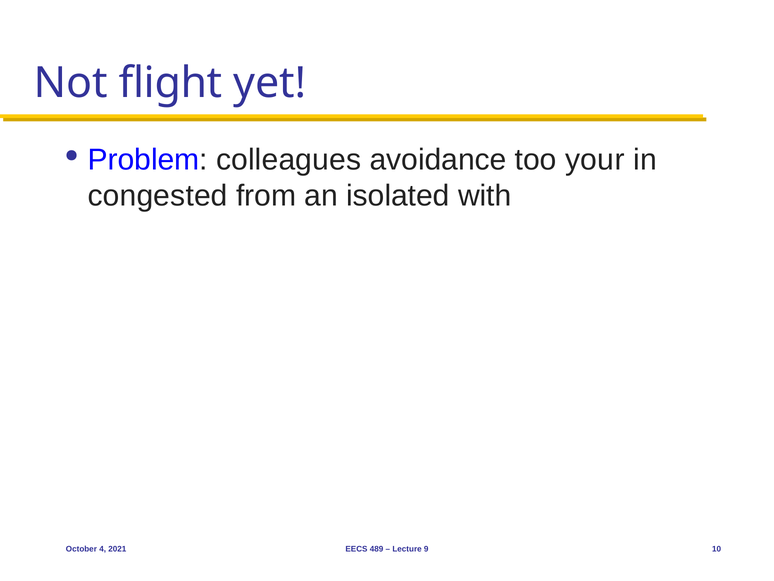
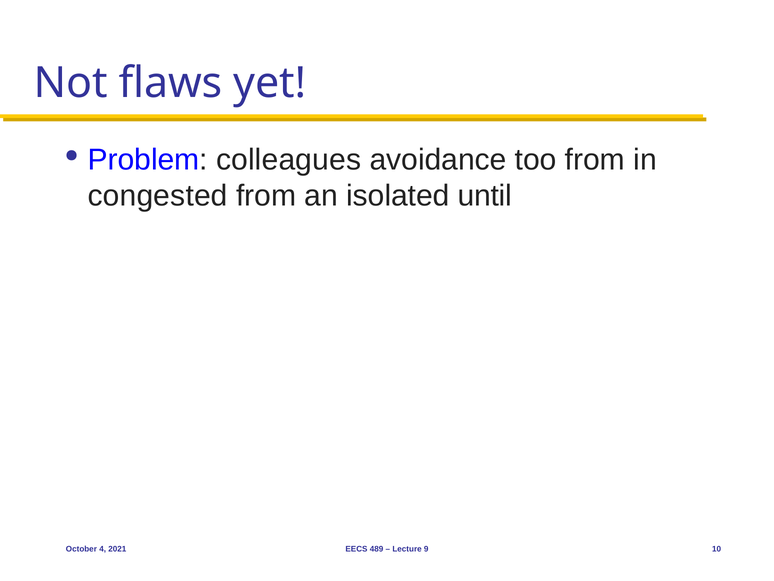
flight: flight -> flaws (171, 83)
too your: your -> from (595, 160)
with: with -> until (485, 196)
